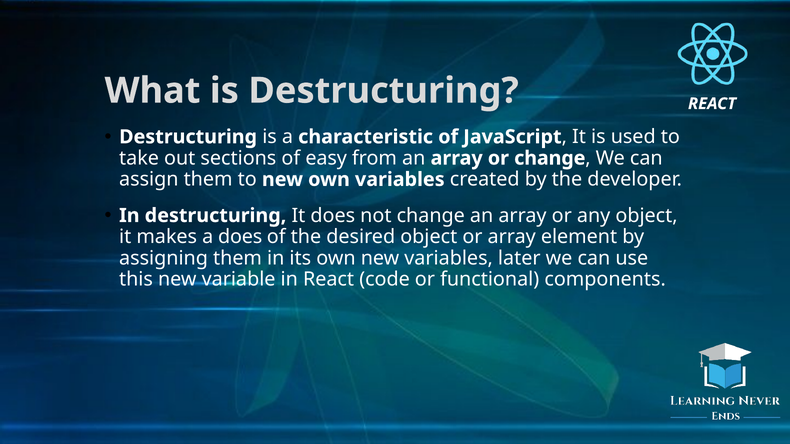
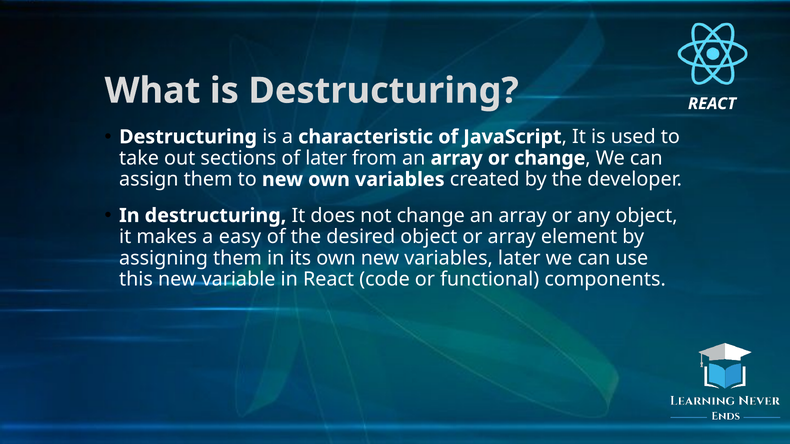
of easy: easy -> later (326, 158)
a does: does -> easy (240, 237)
